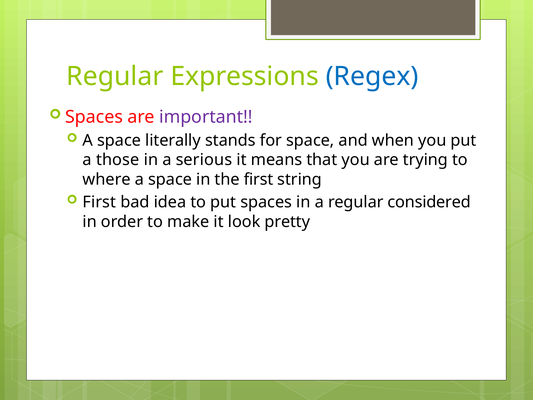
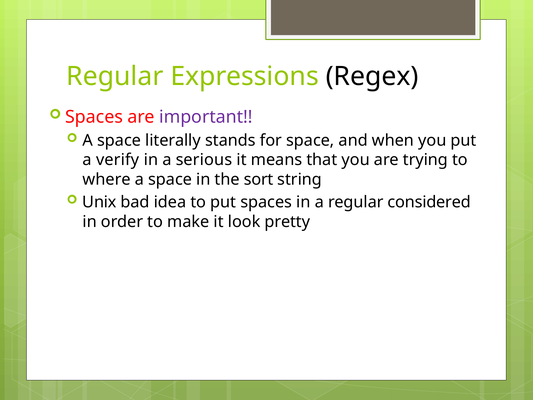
Regex colour: blue -> black (372, 76)
those: those -> verify (118, 160)
the first: first -> sort (259, 179)
First: First -> Unix (99, 202)
